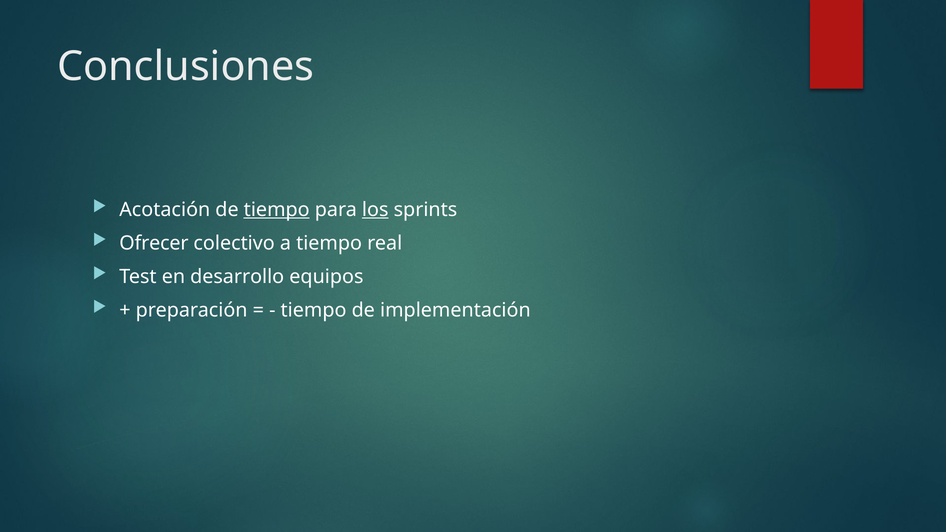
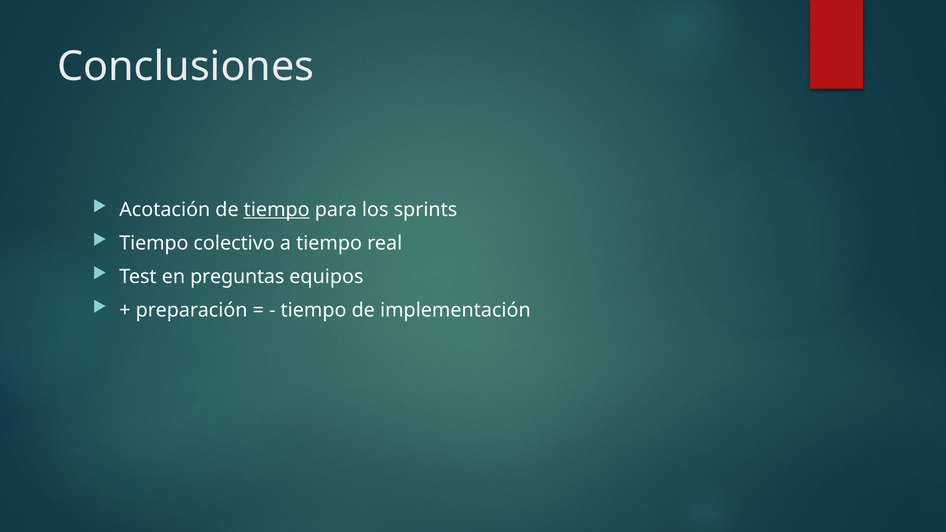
los underline: present -> none (375, 210)
Ofrecer: Ofrecer -> Tiempo (154, 243)
desarrollo: desarrollo -> preguntas (237, 277)
